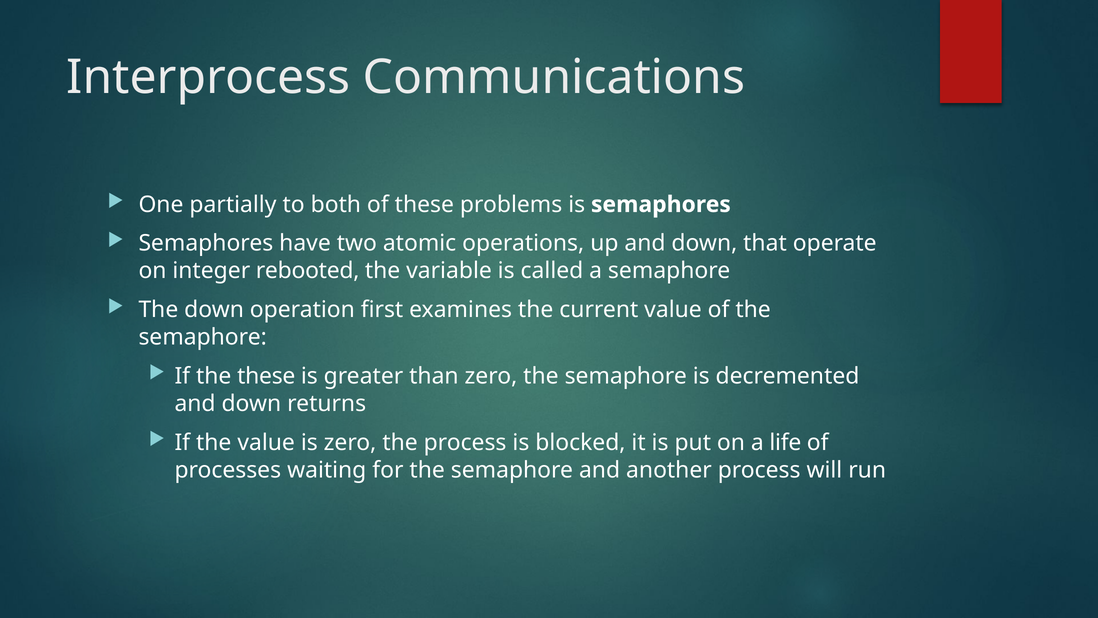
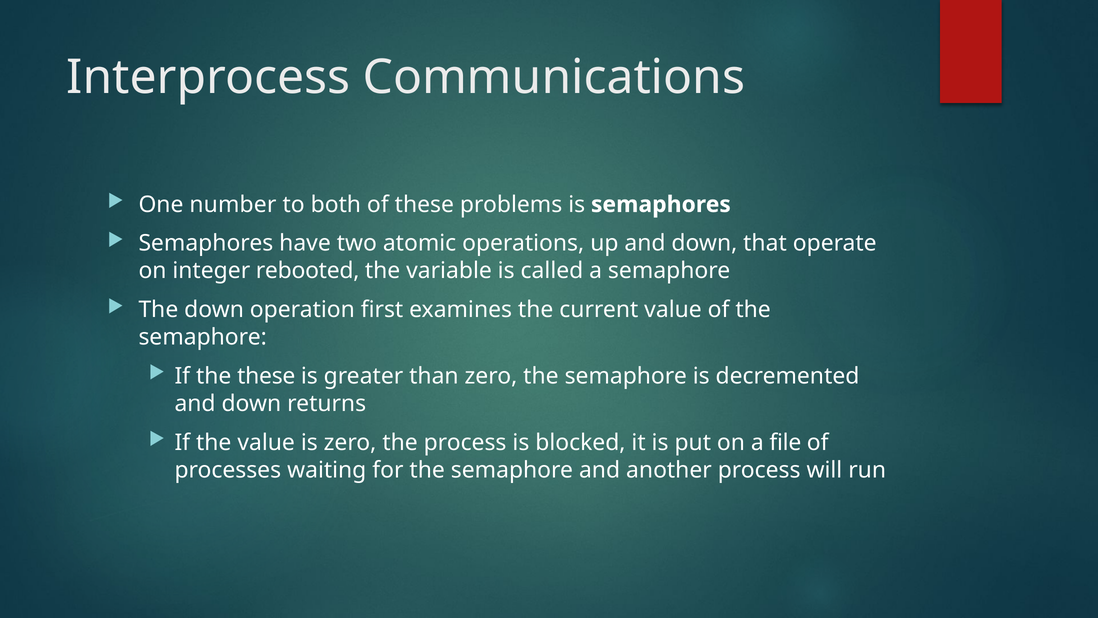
partially: partially -> number (233, 204)
life: life -> file (785, 442)
